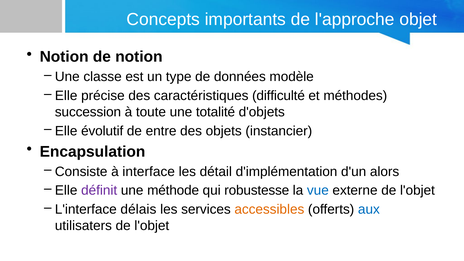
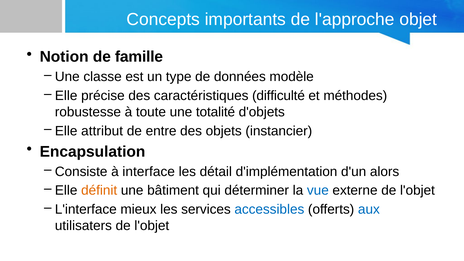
de notion: notion -> famille (139, 57)
succession: succession -> robustesse (88, 112)
évolutif: évolutif -> attribut (102, 131)
définit colour: purple -> orange (99, 191)
méthode: méthode -> bâtiment (173, 191)
robustesse: robustesse -> déterminer (257, 191)
délais: délais -> mieux (138, 209)
accessibles colour: orange -> blue (269, 209)
